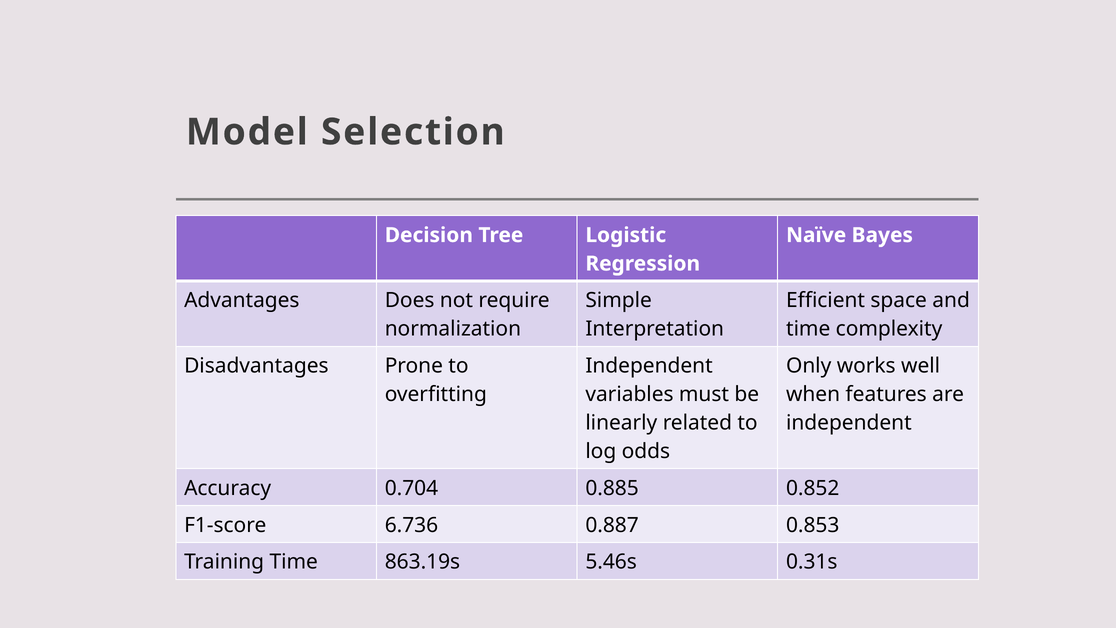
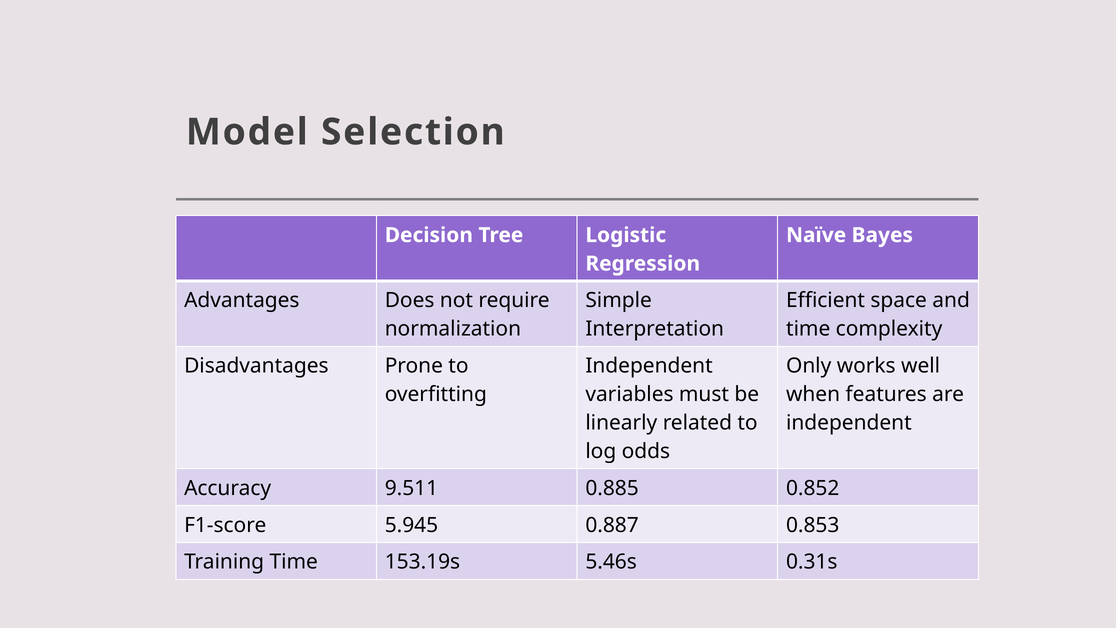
0.704: 0.704 -> 9.511 (411, 488)
6.736: 6.736 -> 5.945 (411, 525)
863.19s: 863.19s -> 153.19s (422, 562)
